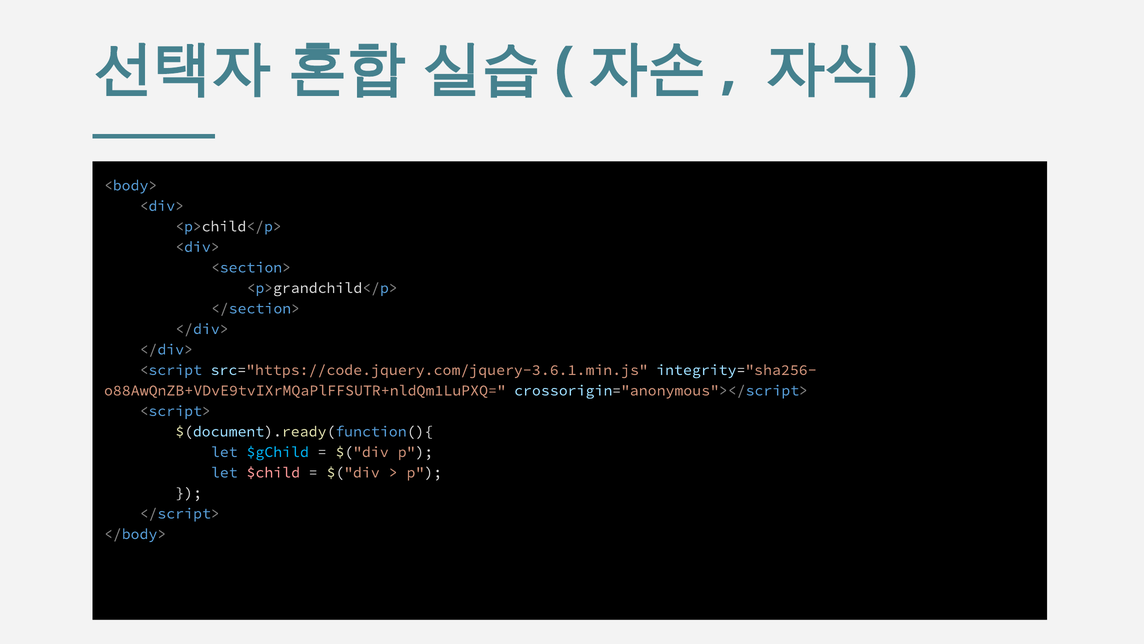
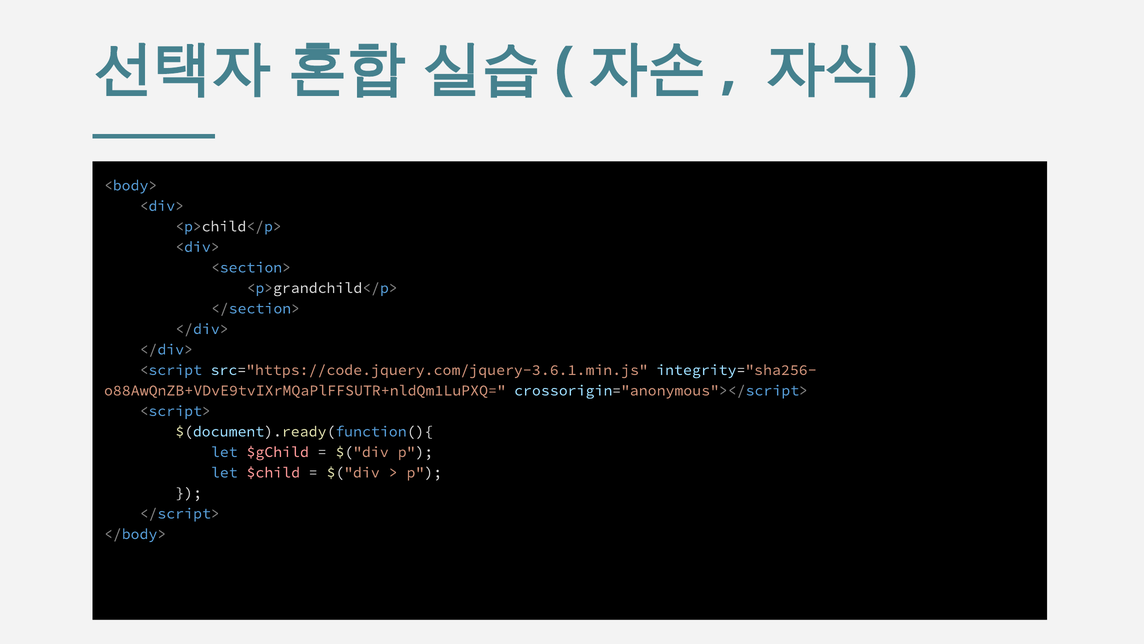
$gChild colour: light blue -> pink (278, 452)
